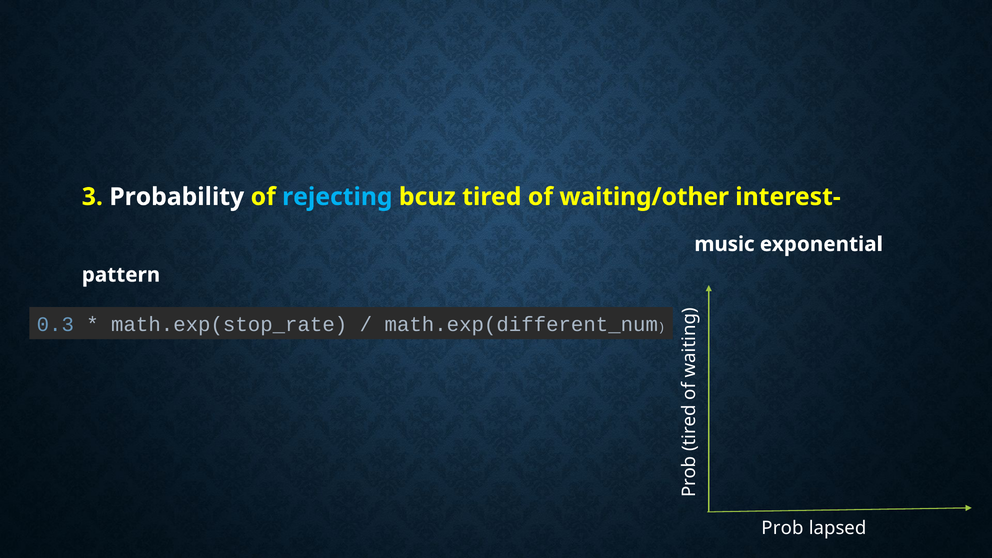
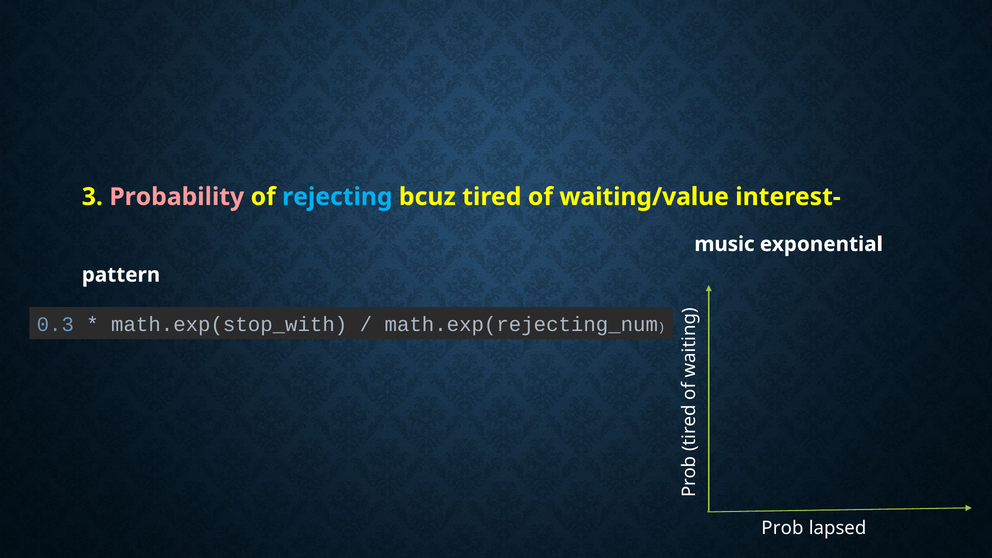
Probability colour: white -> pink (177, 197)
waiting/other: waiting/other -> waiting/value (644, 197)
math.exp(stop_rate: math.exp(stop_rate -> math.exp(stop_with (229, 325)
math.exp(different_num: math.exp(different_num -> math.exp(rejecting_num (521, 325)
